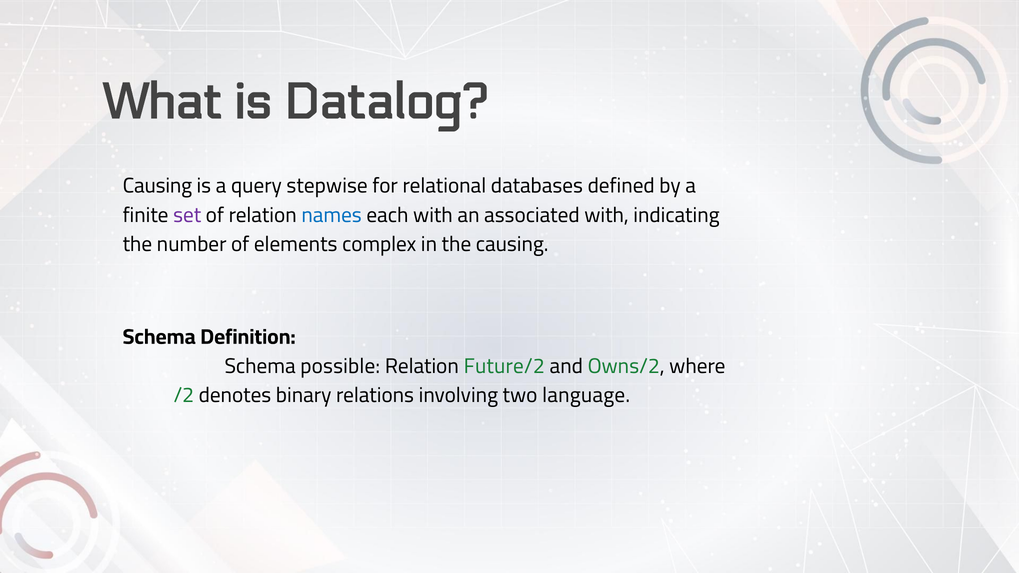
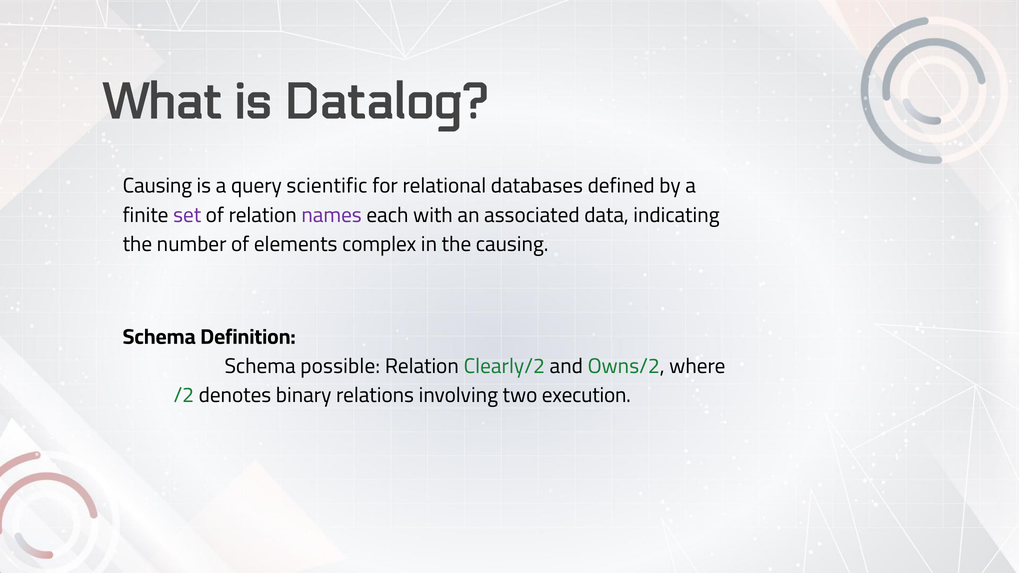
stepwise: stepwise -> scientific (327, 186)
names colour: blue -> purple (332, 215)
associated with: with -> data (607, 215)
Future/2: Future/2 -> Clearly/2 (504, 366)
language: language -> execution (586, 396)
